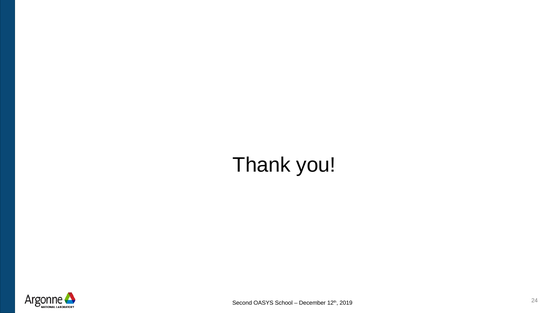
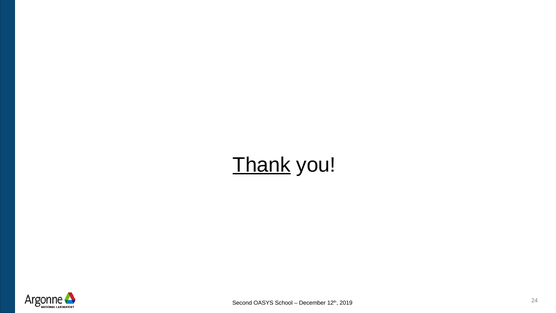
Thank underline: none -> present (262, 165)
